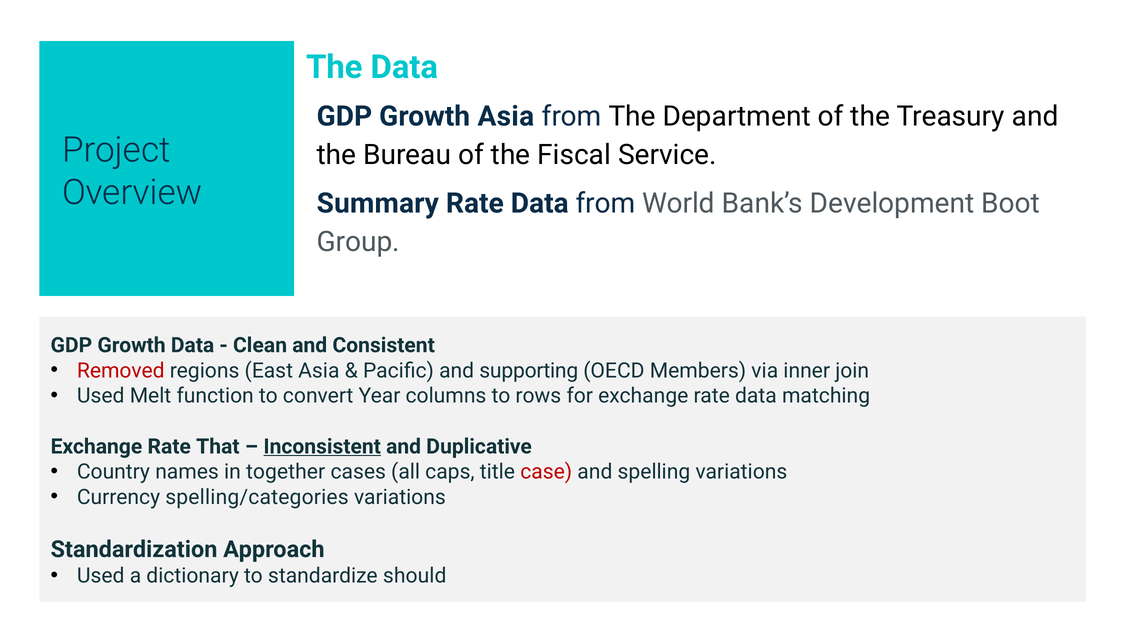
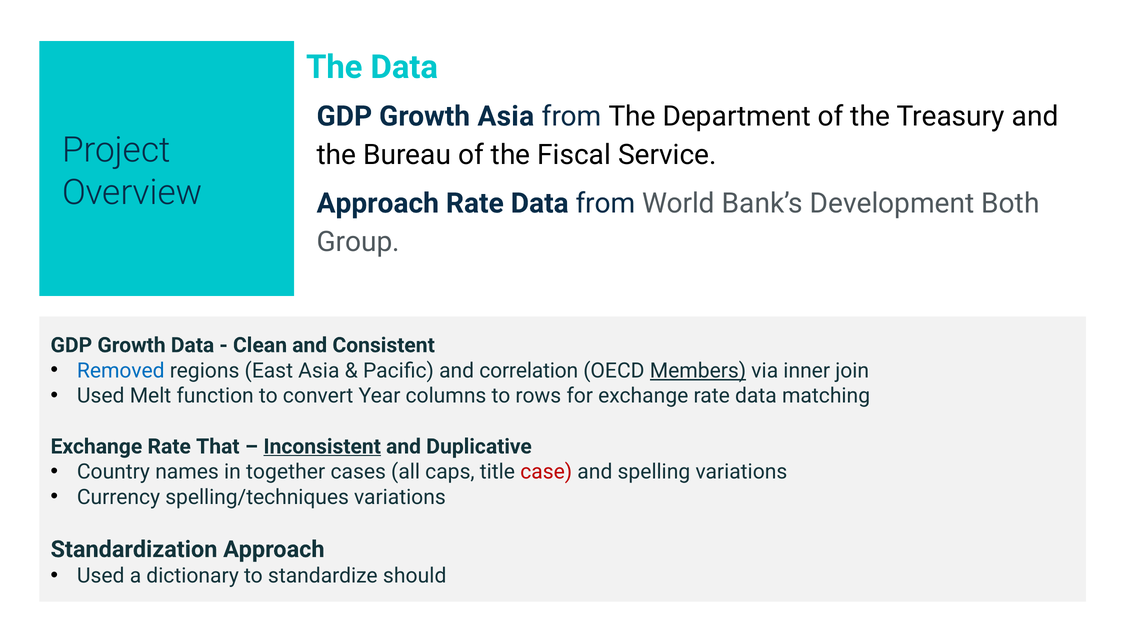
Summary: Summary -> Approach (378, 203)
Boot: Boot -> Both (1011, 203)
Removed colour: red -> blue (121, 370)
supporting: supporting -> correlation (529, 370)
Members underline: none -> present (698, 370)
spelling/categories: spelling/categories -> spelling/techniques (257, 497)
